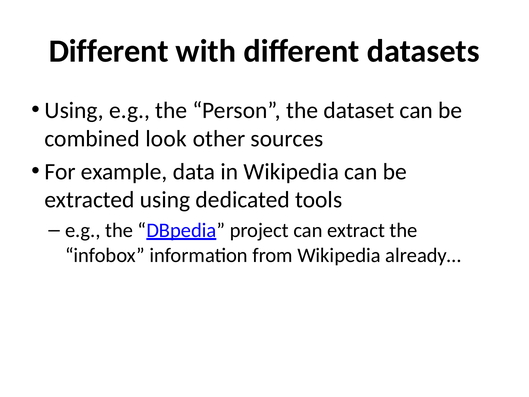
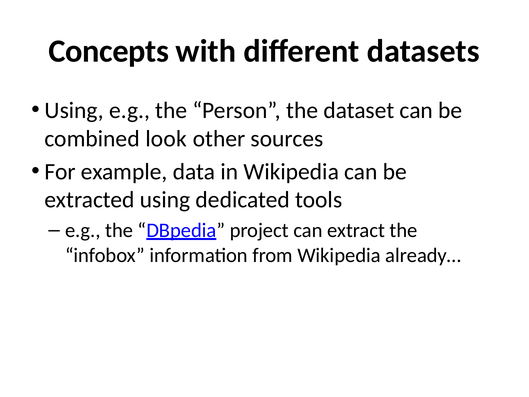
Different: Different -> Concepts (109, 51)
